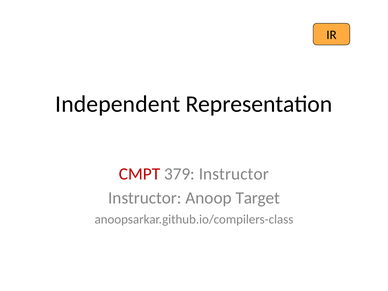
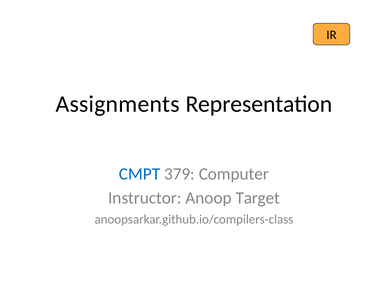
Independent: Independent -> Assignments (118, 104)
CMPT colour: red -> blue (140, 174)
379 Instructor: Instructor -> Computer (234, 174)
